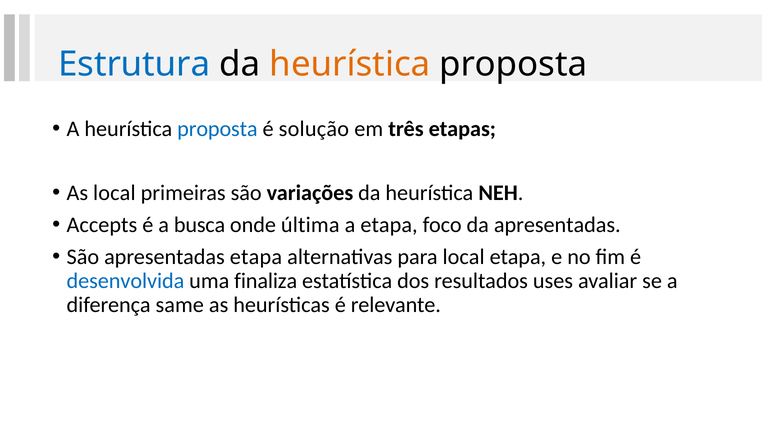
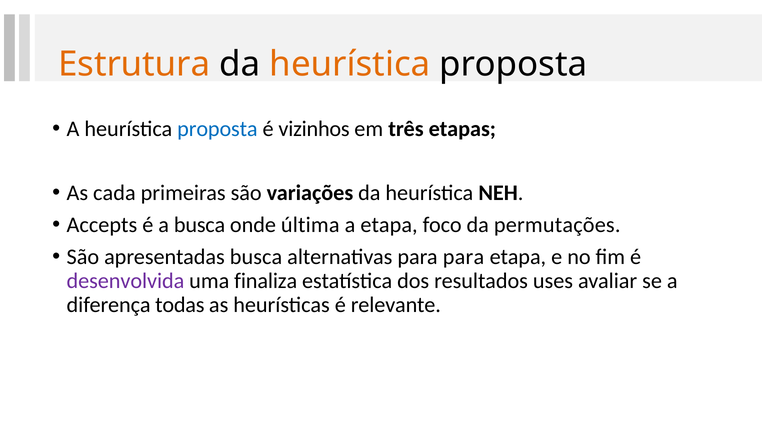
Estrutura colour: blue -> orange (134, 64)
solução: solução -> vizinhos (314, 129)
As local: local -> cada (114, 193)
da apresentadas: apresentadas -> permutações (557, 225)
apresentadas etapa: etapa -> busca (256, 257)
para local: local -> para (463, 257)
desenvolvida colour: blue -> purple (125, 281)
same: same -> todas (180, 305)
